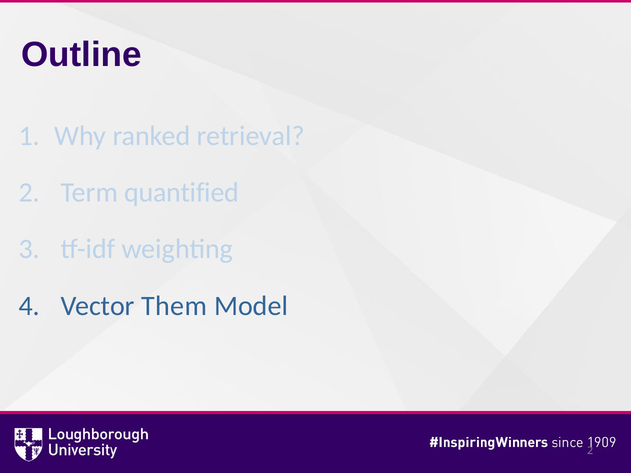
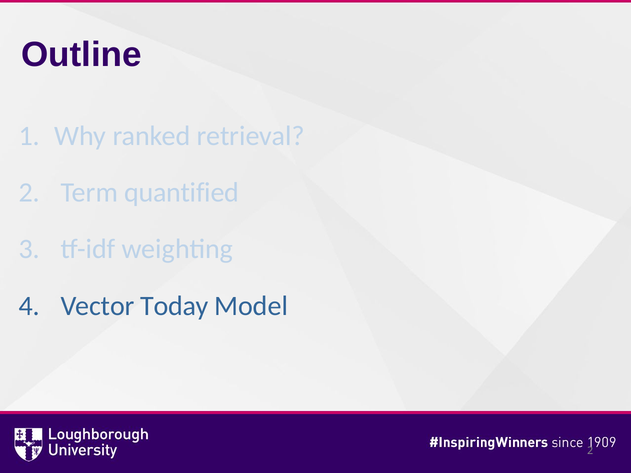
Them: Them -> Today (175, 306)
